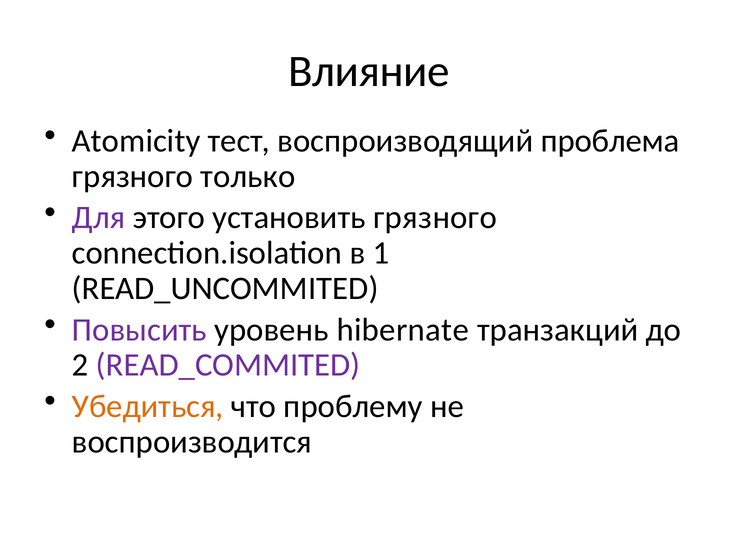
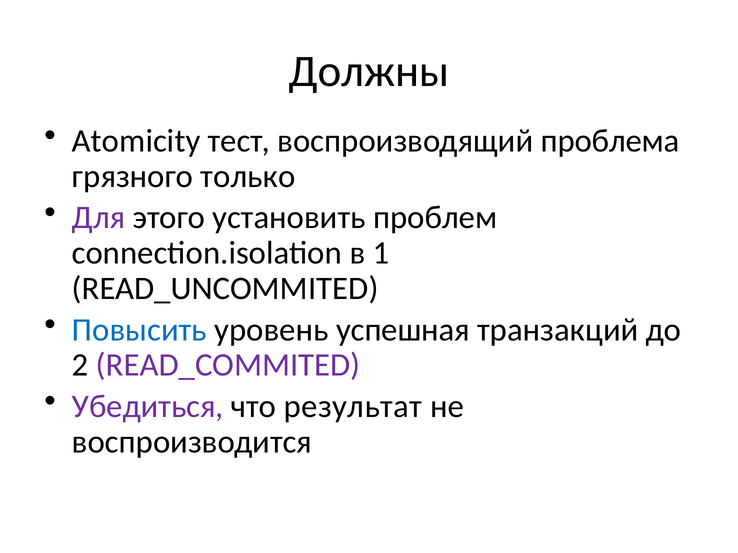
Влияние: Влияние -> Должны (369, 71)
установить грязного: грязного -> проблем (435, 218)
Повысить colour: purple -> blue (139, 330)
hibernate: hibernate -> успешная (403, 330)
Убедиться colour: orange -> purple (148, 407)
проблему: проблему -> результат (353, 407)
